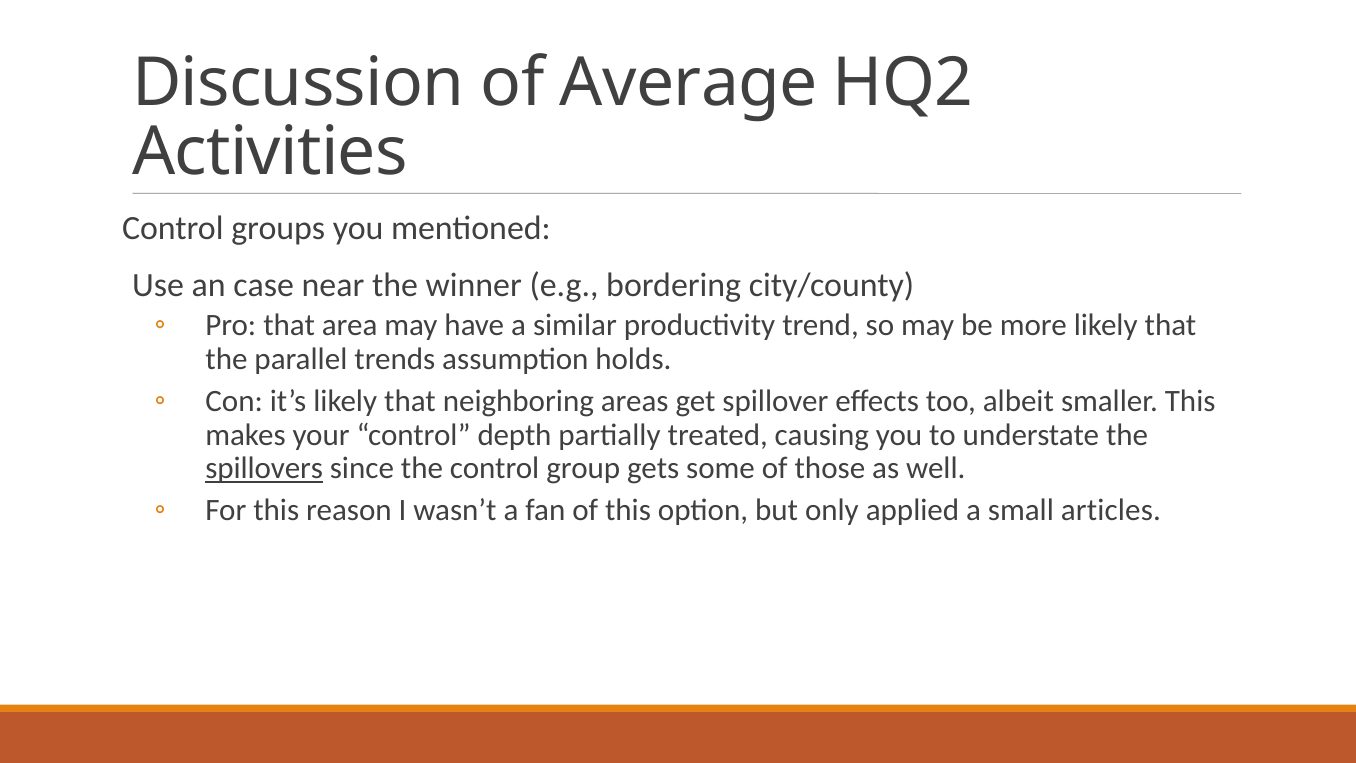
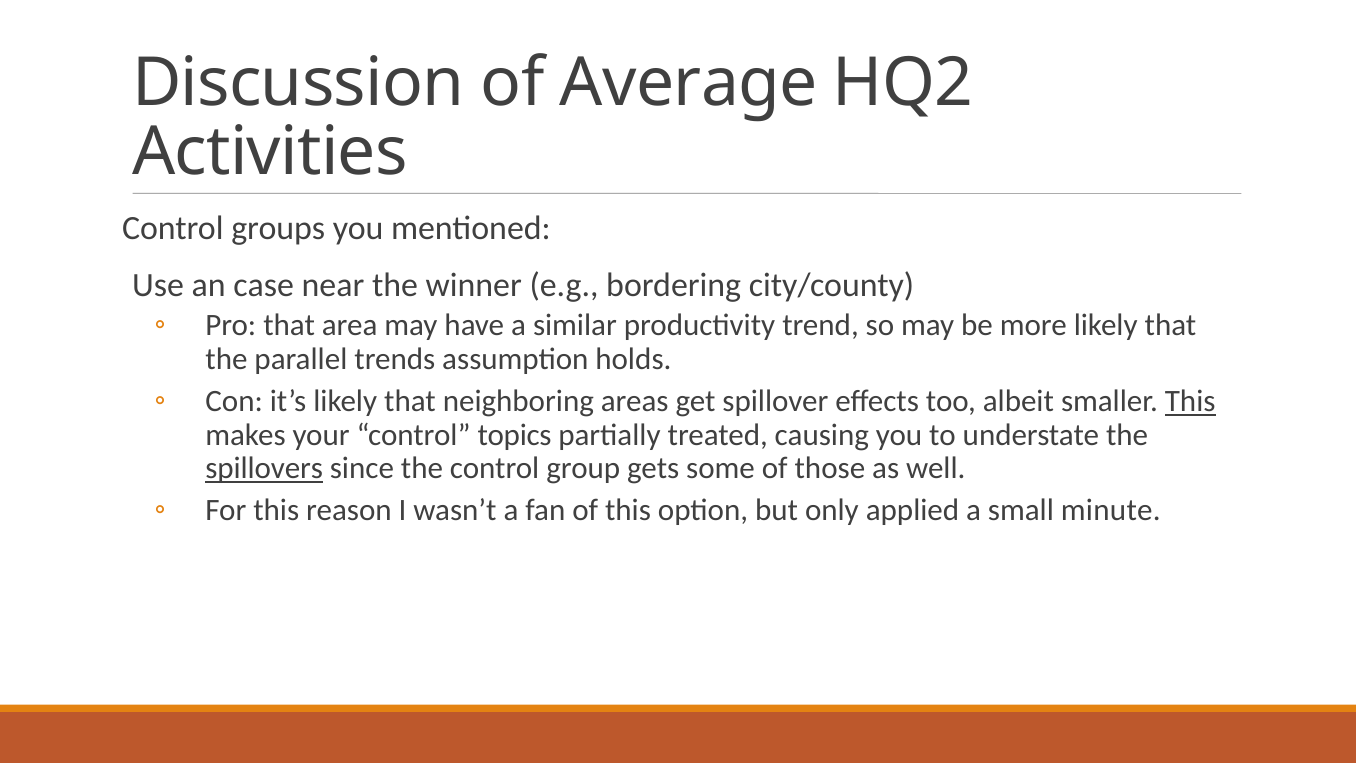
This underline: none -> present (1190, 401)
depth: depth -> topics (515, 435)
articles: articles -> minute (1111, 510)
